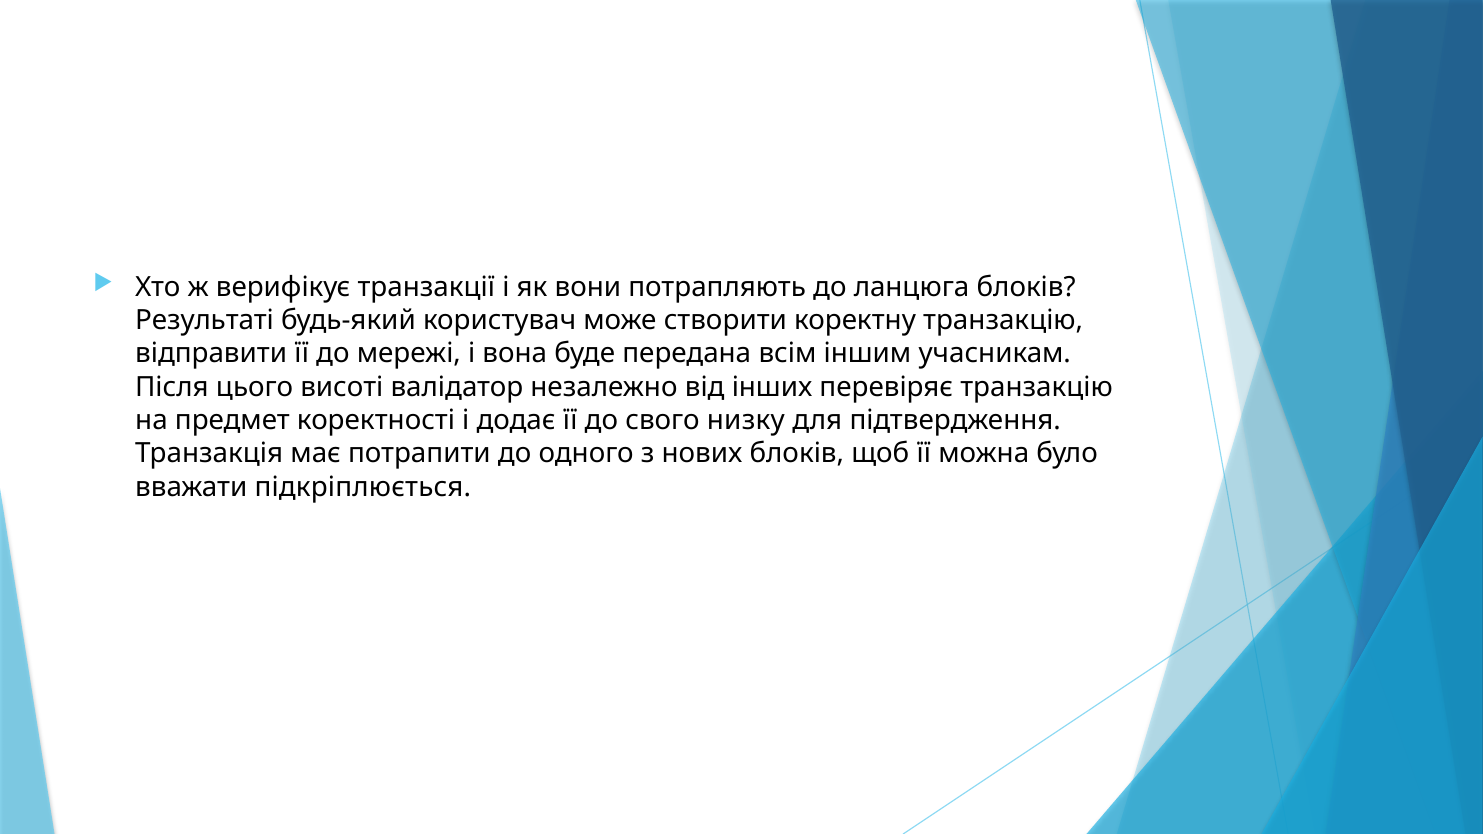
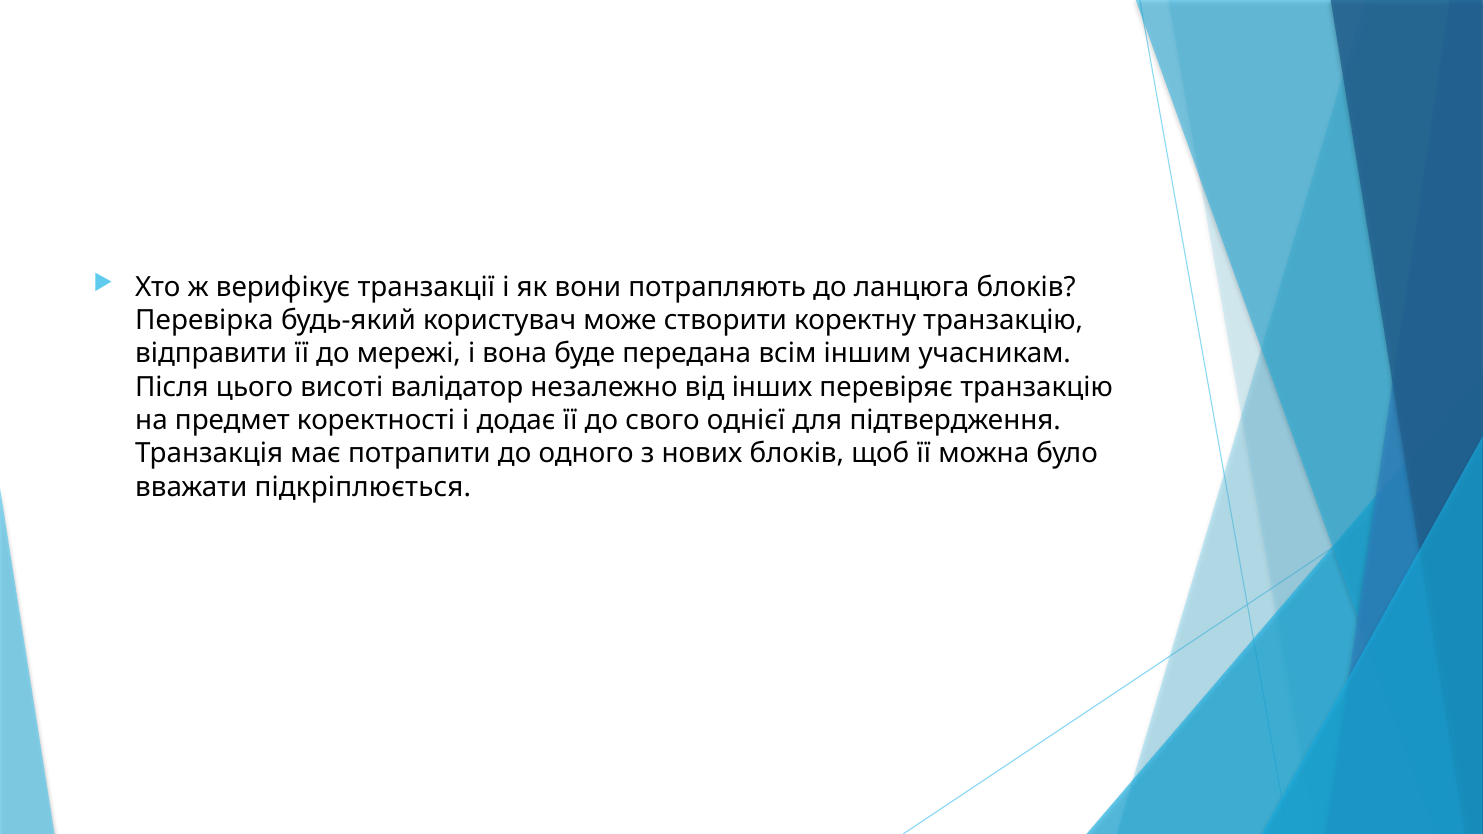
Результаті: Результаті -> Перевірка (204, 320)
низку: низку -> однієї (746, 420)
